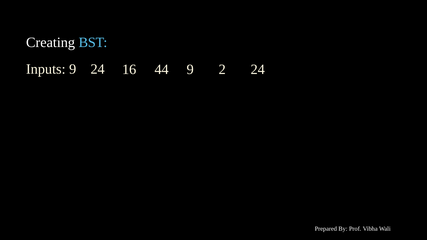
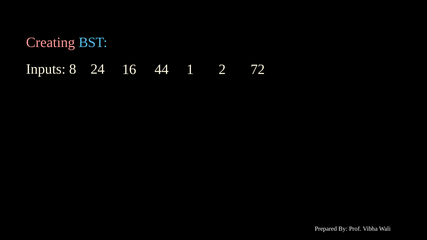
Creating colour: white -> pink (51, 43)
Inputs 9: 9 -> 8 (73, 69)
44 9: 9 -> 1 (190, 70)
2 24: 24 -> 72 (258, 70)
